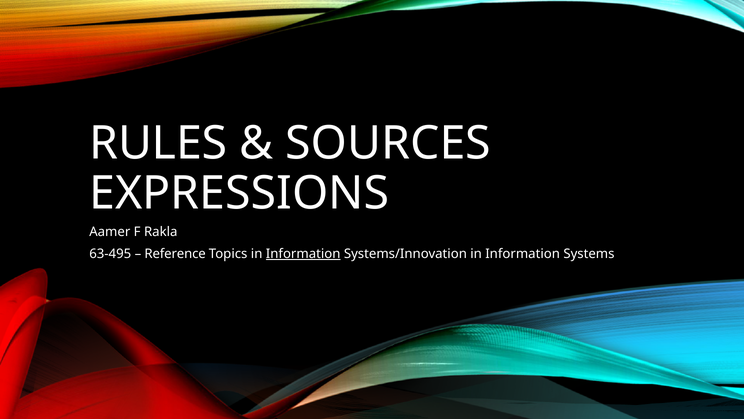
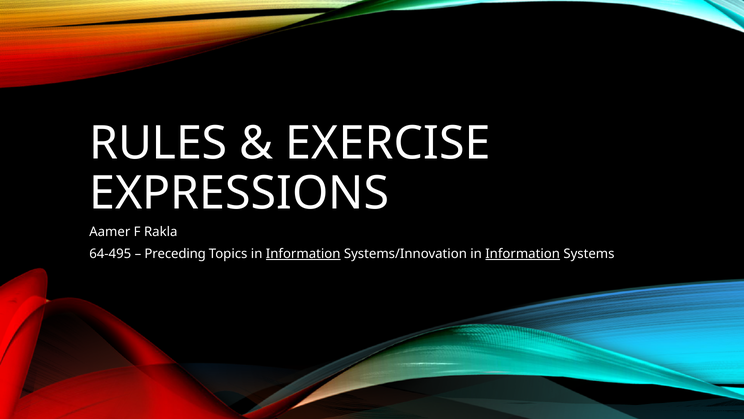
SOURCES: SOURCES -> EXERCISE (388, 143)
63-495: 63-495 -> 64-495 (110, 253)
Reference: Reference -> Preceding (175, 253)
Information underline: none -> present (523, 253)
